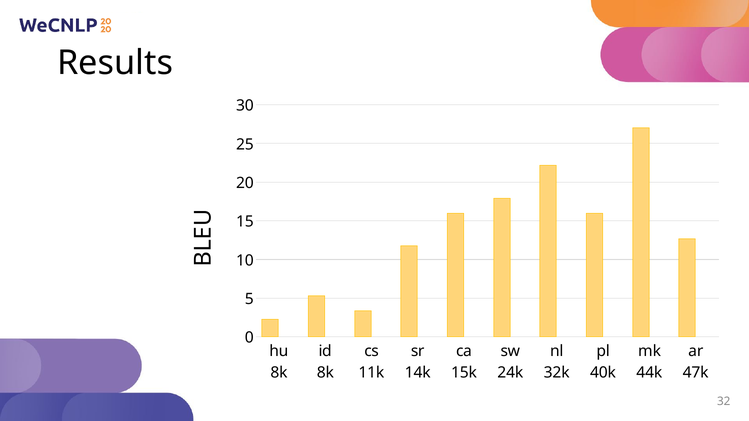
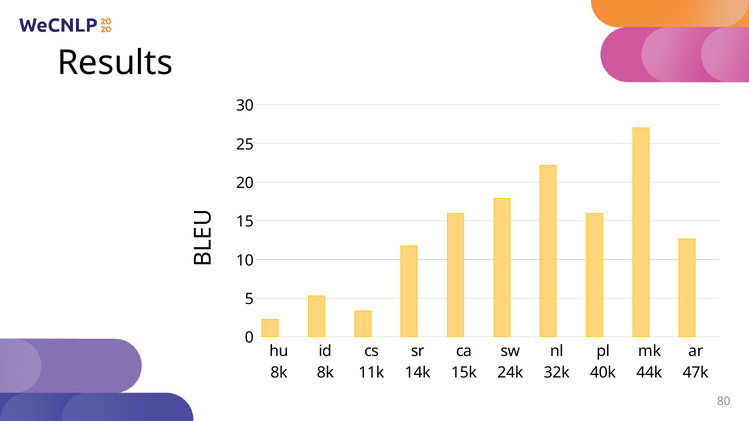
32: 32 -> 80 (724, 402)
